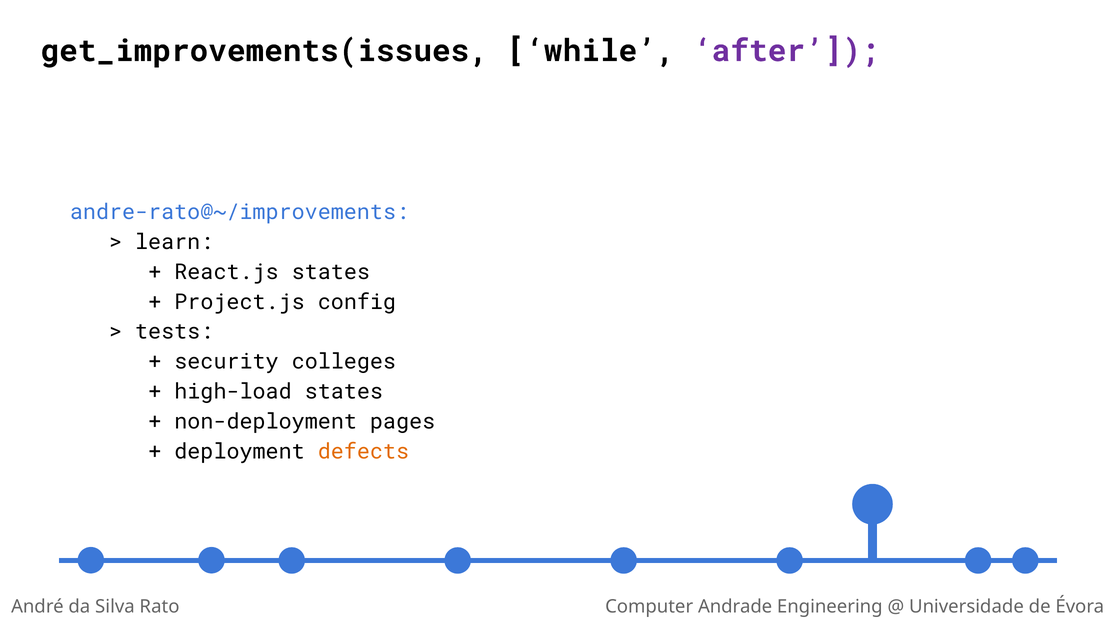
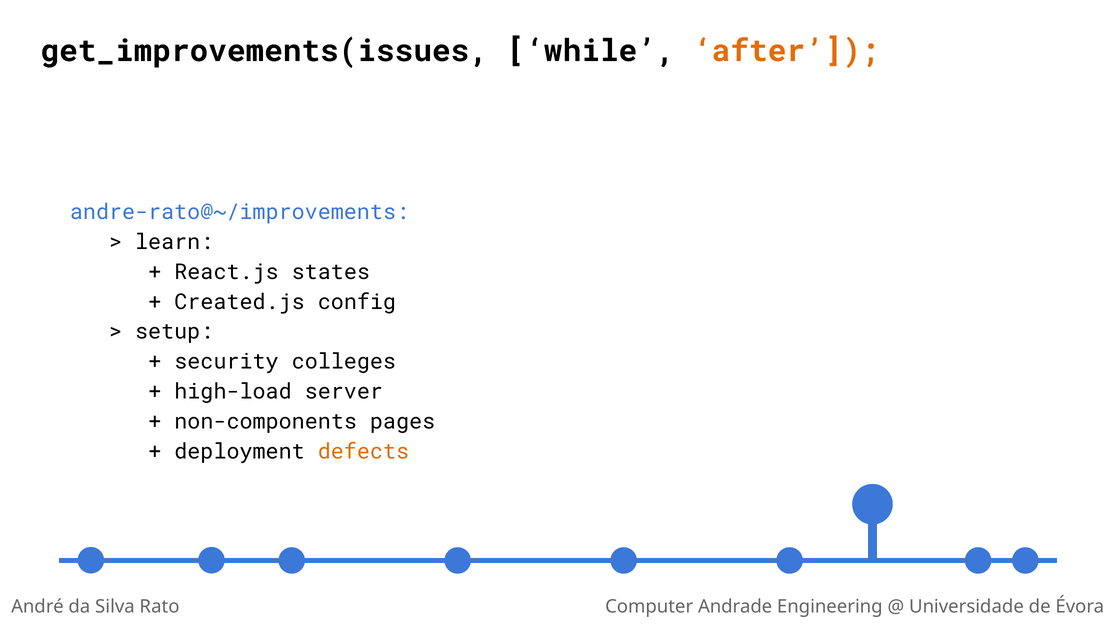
after colour: purple -> orange (786, 51)
Project.js: Project.js -> Created.js (240, 302)
tests: tests -> setup (174, 332)
high-load states: states -> server (344, 392)
non-deployment: non-deployment -> non-components (266, 421)
